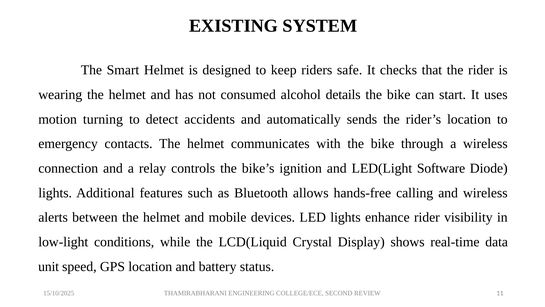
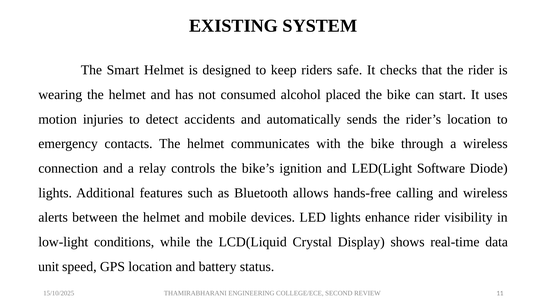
details: details -> placed (343, 95)
turning: turning -> injuries (103, 119)
